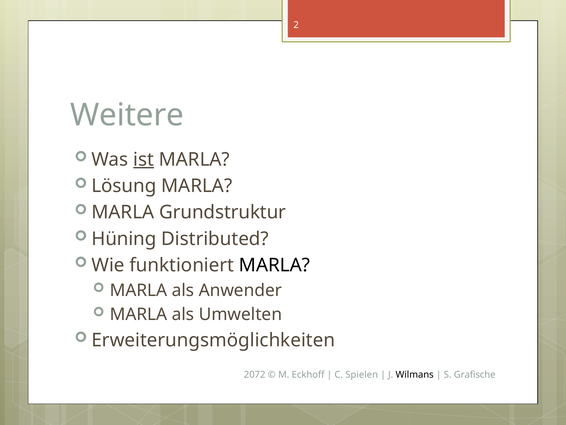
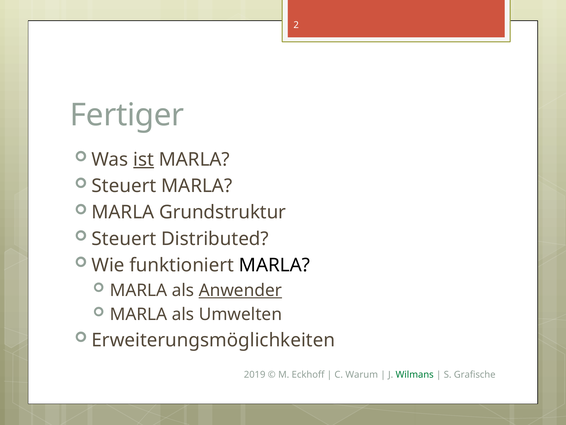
Weitere: Weitere -> Fertiger (127, 115)
Lösung: Lösung -> Steuert (124, 186)
Hüning: Hüning -> Steuert (124, 239)
Anwender underline: none -> present (240, 290)
2072: 2072 -> 2019 (255, 374)
Spielen: Spielen -> Warum (362, 374)
Wilmans colour: black -> green (415, 374)
